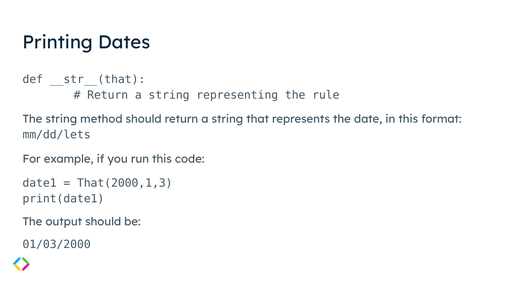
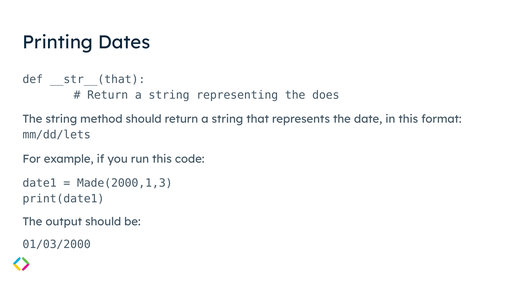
rule: rule -> does (326, 95)
That(2000,1,3: That(2000,1,3 -> Made(2000,1,3 (125, 183)
